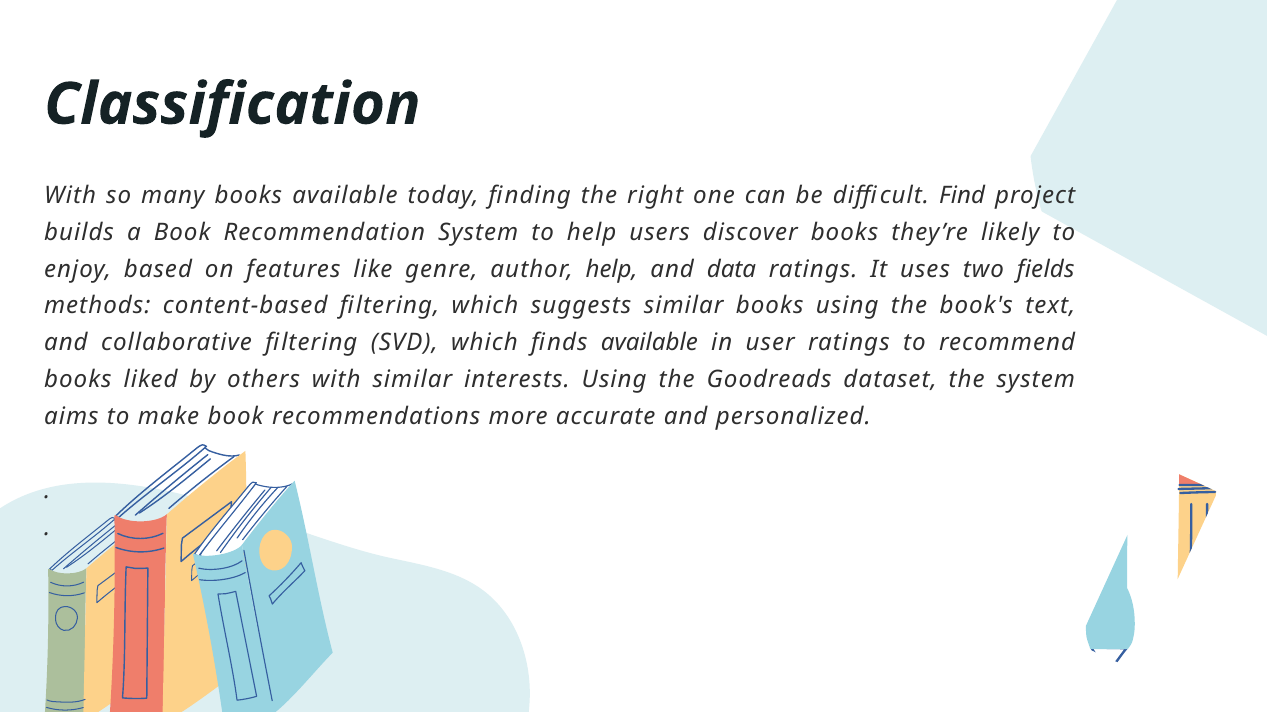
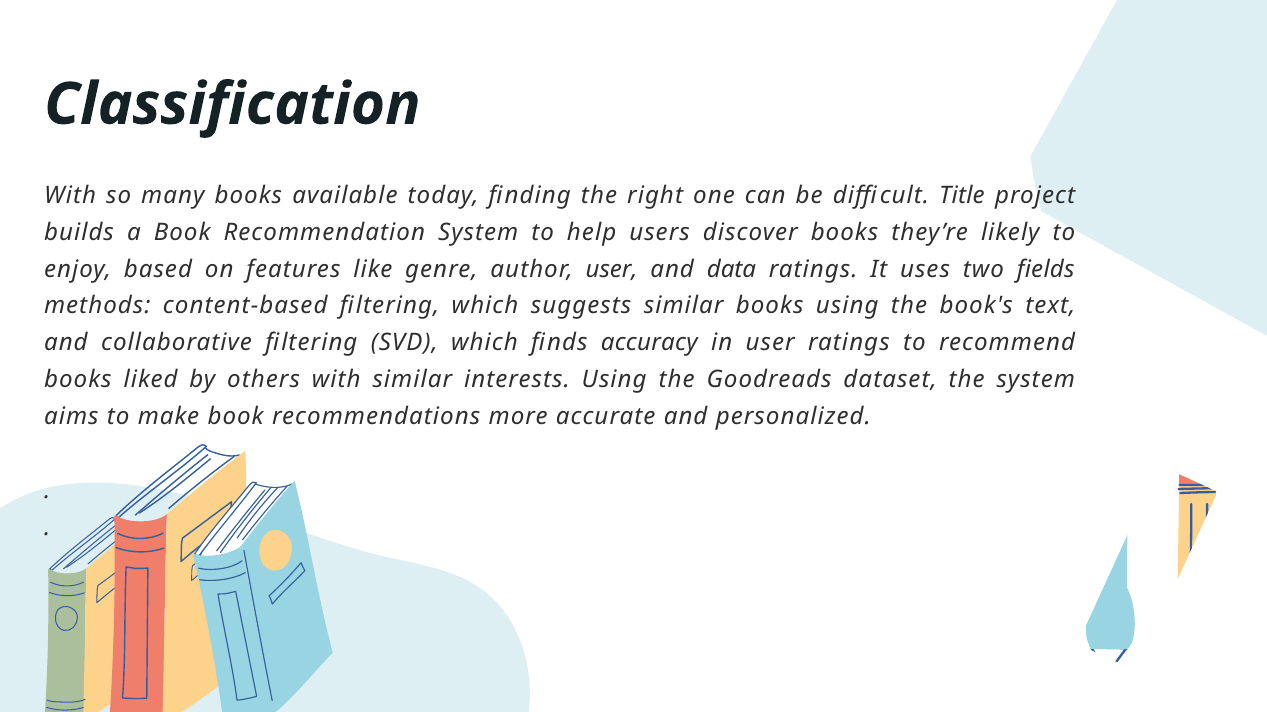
Find: Find -> Title (962, 195)
author help: help -> user (612, 269)
finds available: available -> accuracy (649, 343)
